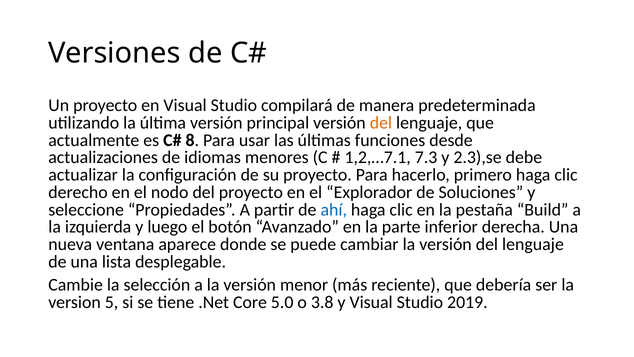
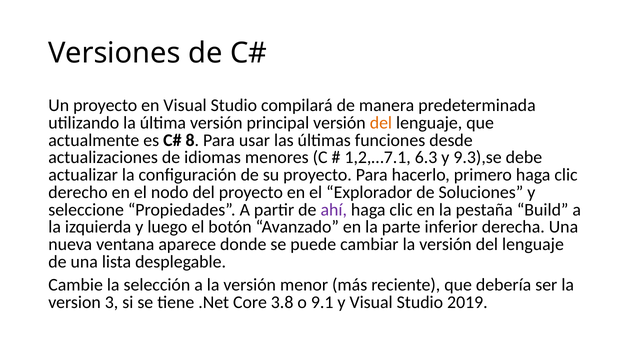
7.3: 7.3 -> 6.3 (426, 157)
2.3),se: 2.3),se -> 9.3),se (478, 157)
ahí colour: blue -> purple (334, 209)
5: 5 -> 3 (112, 302)
5.0: 5.0 -> 3.8 (282, 302)
3.8: 3.8 -> 9.1 (322, 302)
